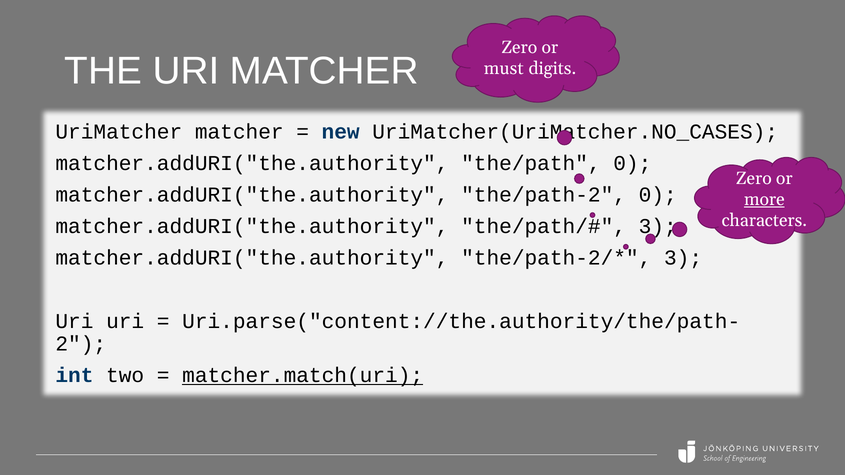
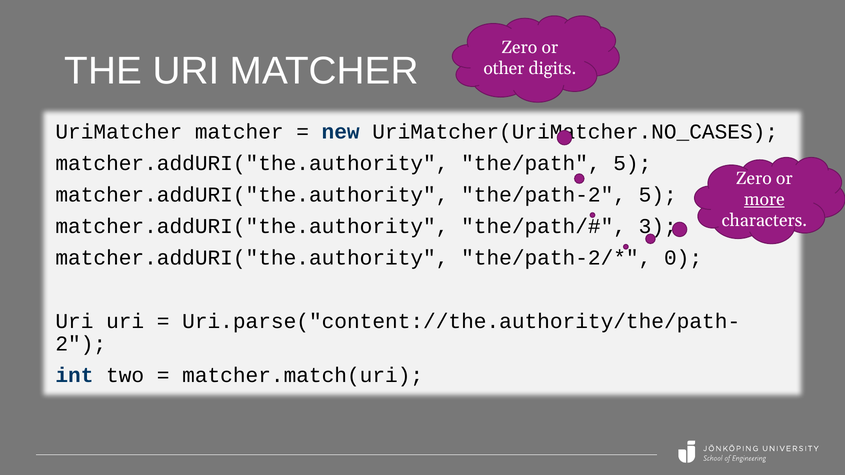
must: must -> other (504, 69)
the/path 0: 0 -> 5 (632, 163)
the/path-2 0: 0 -> 5 (658, 195)
3: 3 -> 0 (683, 258)
matcher.match(uri underline: present -> none (303, 376)
